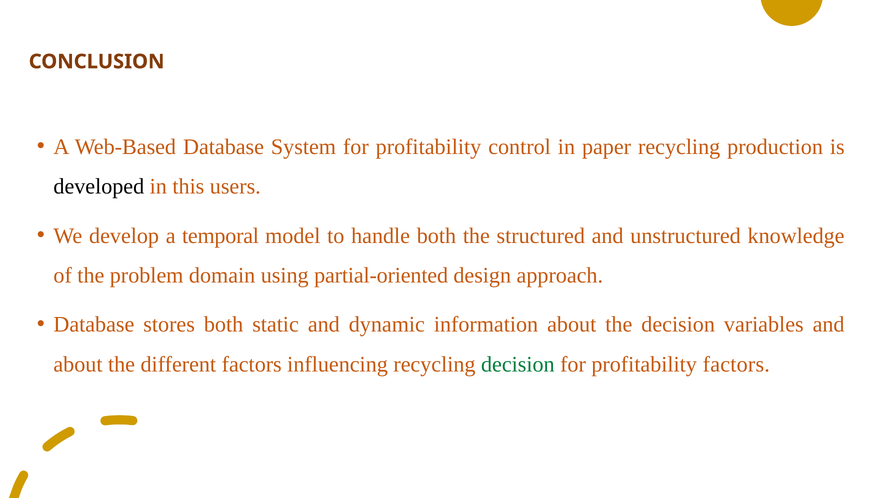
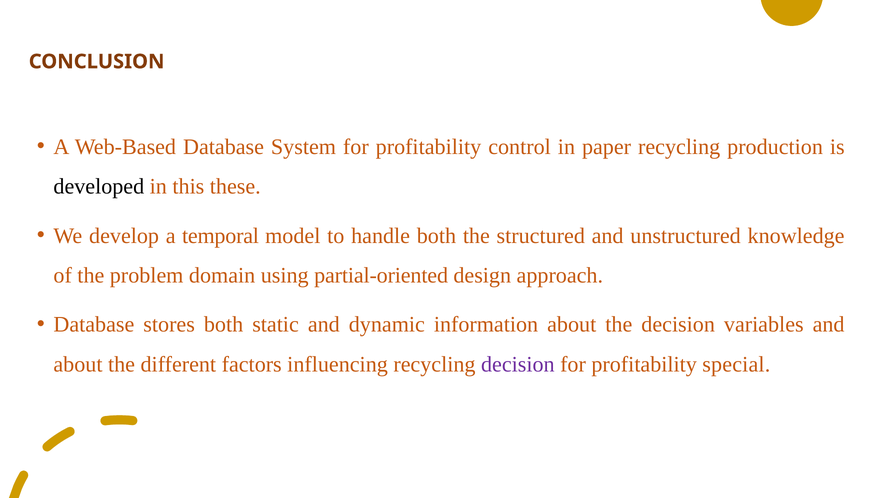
users: users -> these (235, 186)
decision colour: green -> purple (518, 364)
profitability factors: factors -> special (736, 364)
